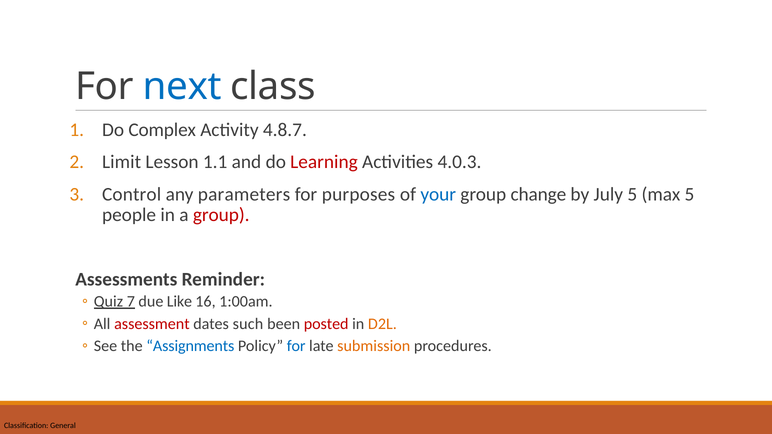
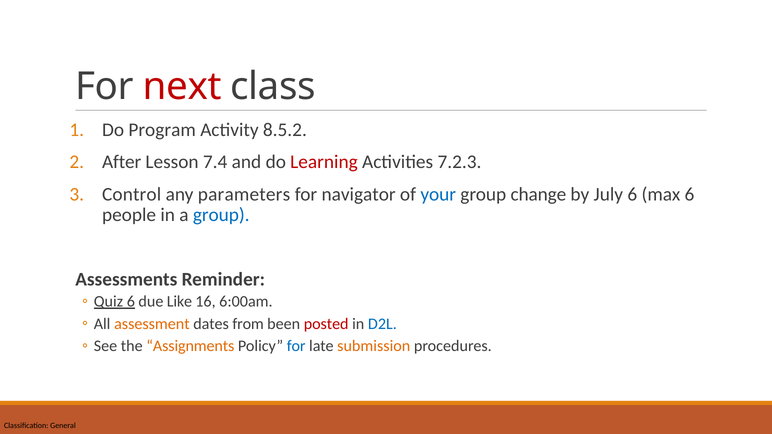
next colour: blue -> red (182, 86)
Complex: Complex -> Program (162, 130)
4.8.7: 4.8.7 -> 8.5.2 (285, 130)
Limit: Limit -> After (122, 162)
1.1: 1.1 -> 7.4 (215, 162)
4.0.3: 4.0.3 -> 7.2.3 (459, 162)
purposes: purposes -> navigator (359, 194)
July 5: 5 -> 6 (632, 194)
max 5: 5 -> 6 (690, 194)
group colour: red -> blue (221, 215)
Quiz 7: 7 -> 6 (131, 302)
1:00am: 1:00am -> 6:00am (246, 302)
assessment colour: red -> orange (152, 324)
such: such -> from (248, 324)
D2L colour: orange -> blue (382, 324)
Assignments colour: blue -> orange (190, 346)
